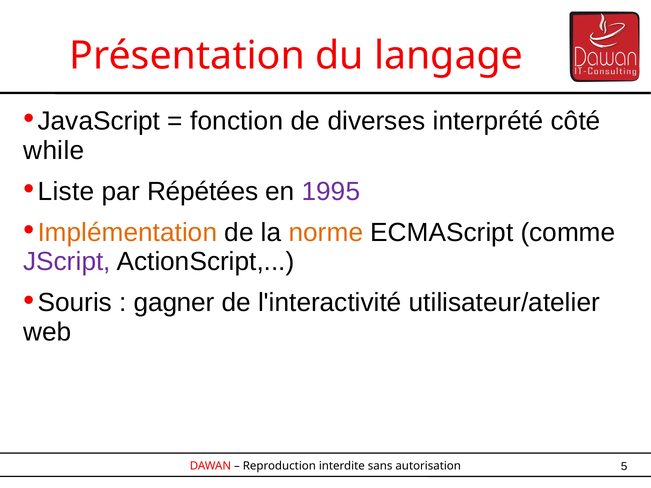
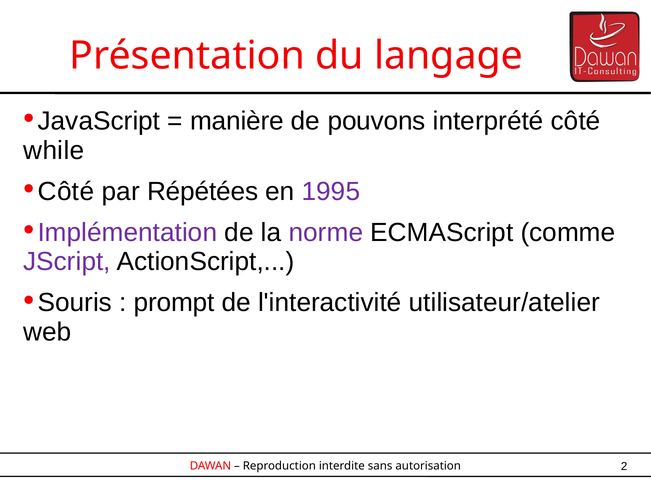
fonction: fonction -> manière (237, 121)
diverses: diverses -> pouvons (377, 121)
Liste: Liste -> Côté (66, 192)
Implémentation colour: orange -> purple (127, 233)
norme colour: orange -> purple (326, 233)
gagner: gagner -> prompt (174, 303)
5: 5 -> 2 (624, 467)
